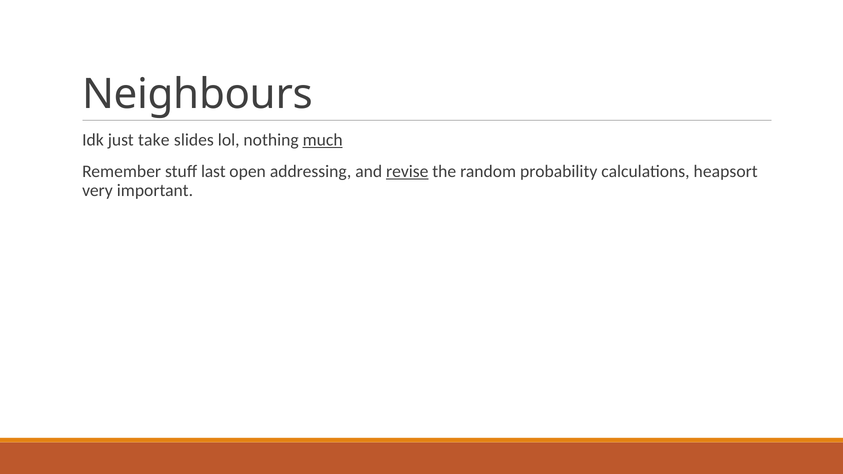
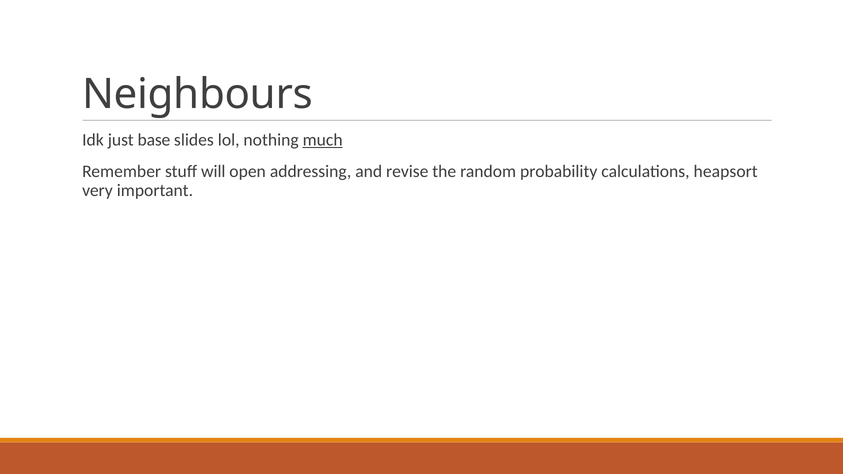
take: take -> base (154, 140)
last: last -> will (213, 171)
revise underline: present -> none (407, 171)
